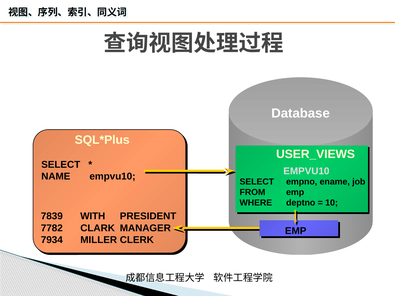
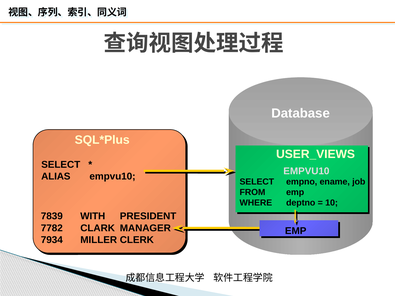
NAME: NAME -> ALIAS (56, 177)
